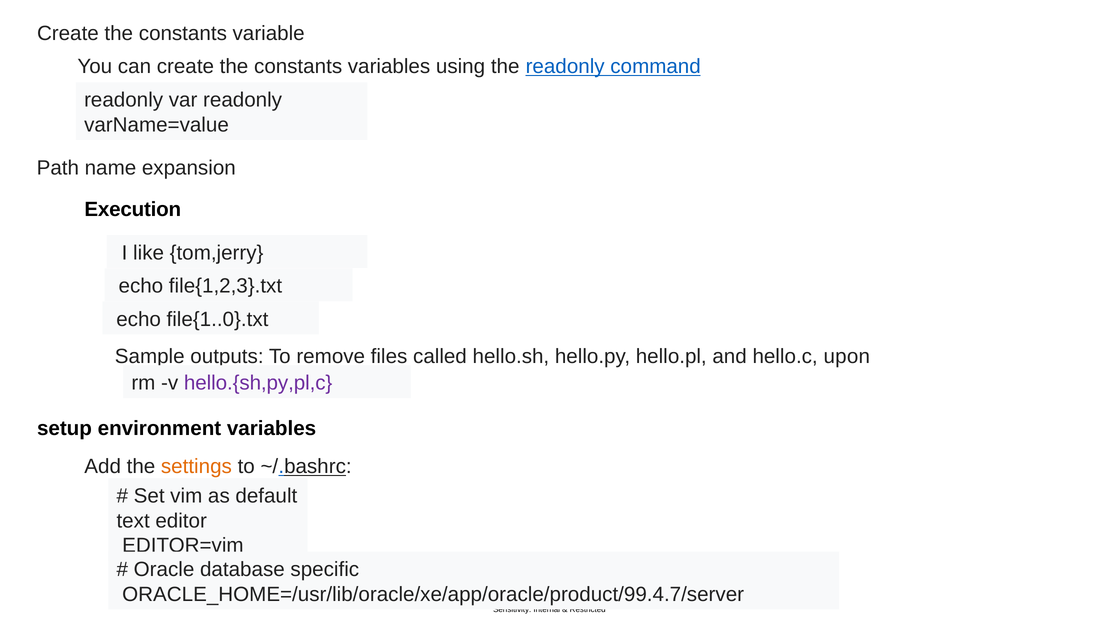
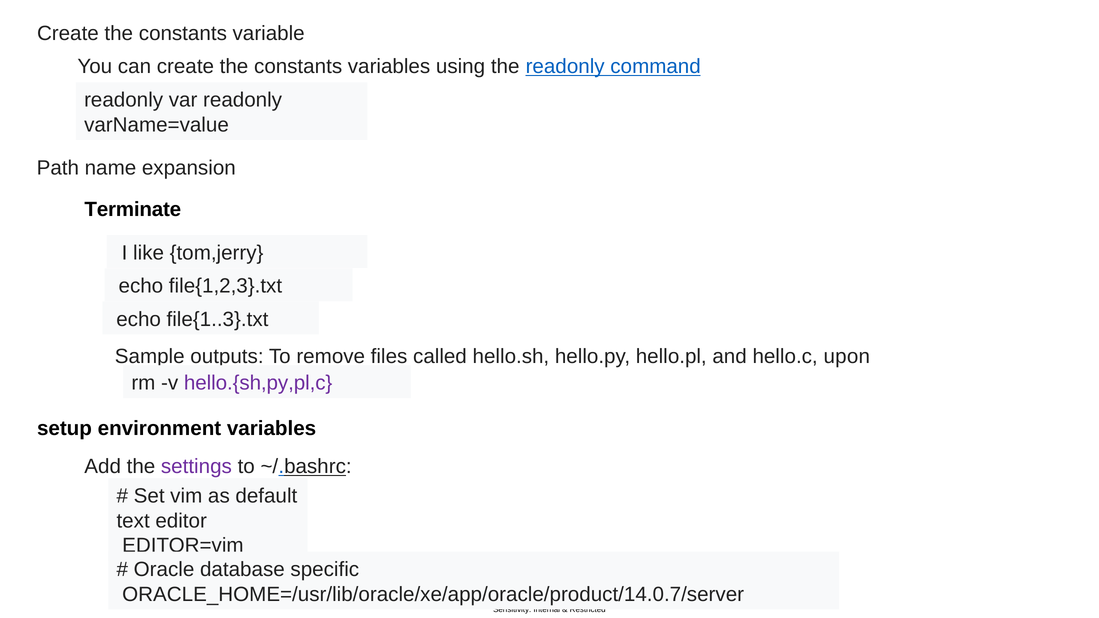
Execution: Execution -> Terminate (133, 210)
file{1..0}.txt: file{1..0}.txt -> file{1..3}.txt (217, 319)
settings colour: orange -> purple (196, 466)
ORACLE_HOME=/usr/lib/oracle/xe/app/oracle/product/99.4.7/server: ORACLE_HOME=/usr/lib/oracle/xe/app/oracle/product/99.4.7/server -> ORACLE_HOME=/usr/lib/oracle/xe/app/oracle/product/14.0.7/server (433, 594)
